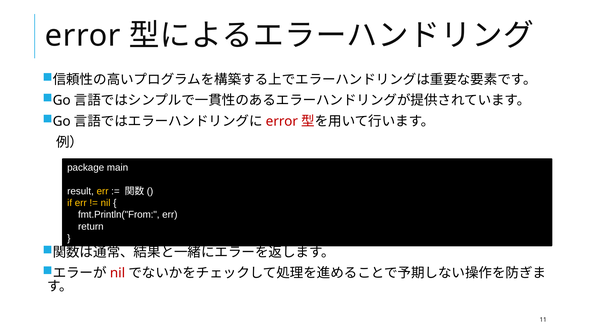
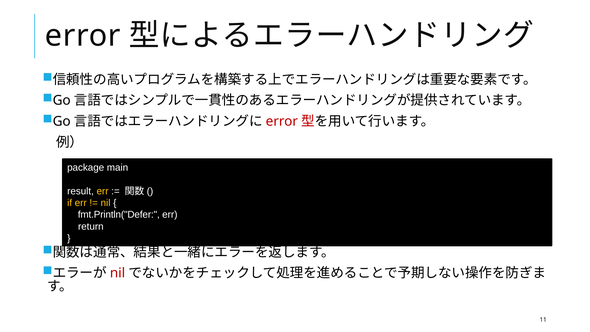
fmt.Println("From: fmt.Println("From -> fmt.Println("Defer (119, 215)
